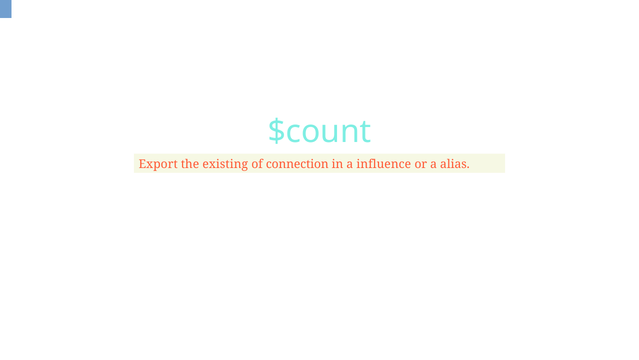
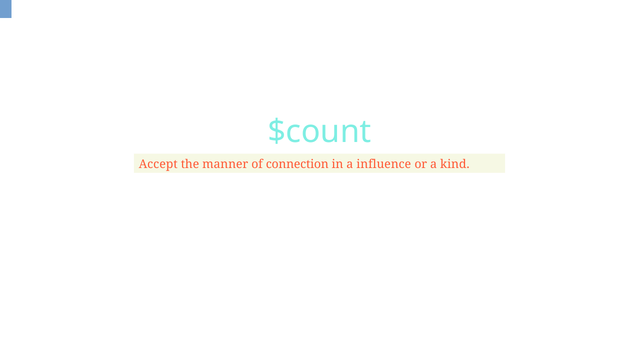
Export: Export -> Accept (158, 164)
existing: existing -> manner (225, 164)
alias: alias -> kind (455, 164)
